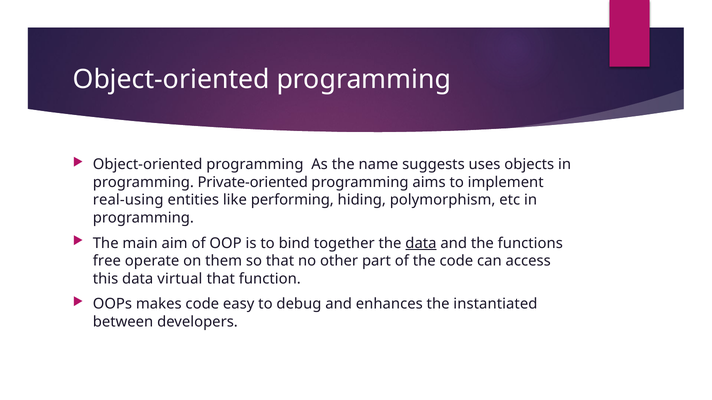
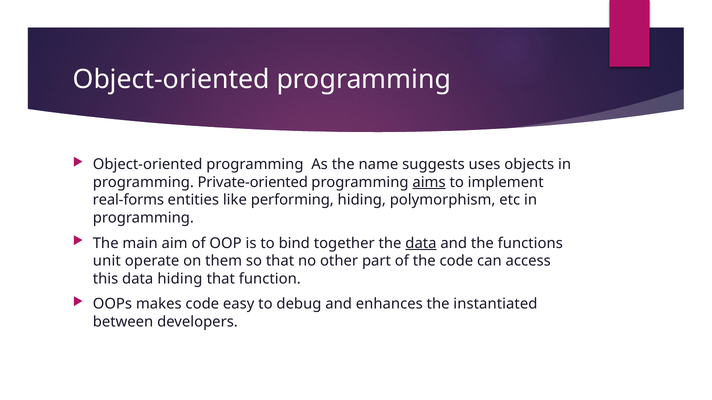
aims underline: none -> present (429, 183)
real-using: real-using -> real-forms (128, 200)
free: free -> unit (107, 261)
data virtual: virtual -> hiding (180, 279)
